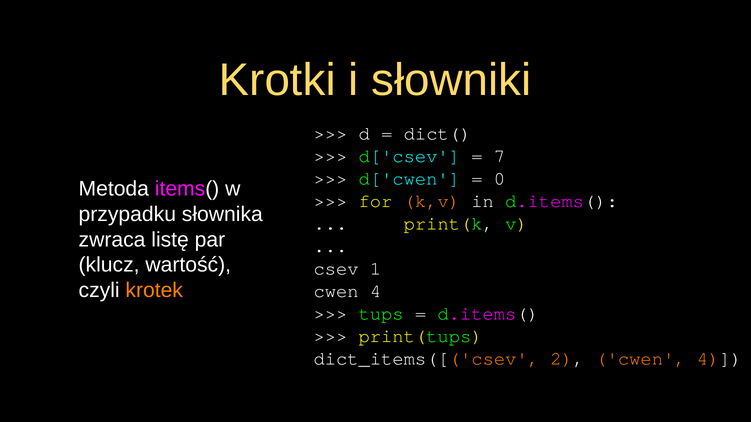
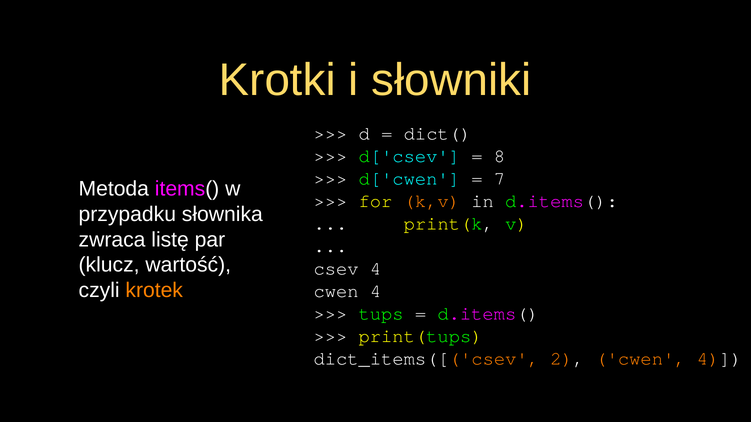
7: 7 -> 8 (499, 156)
0: 0 -> 7 (499, 179)
csev 1: 1 -> 4 (376, 269)
